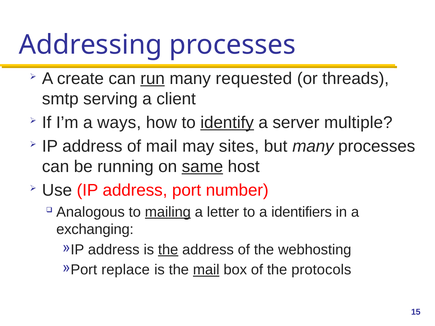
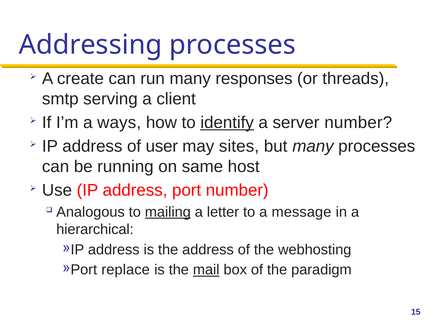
run underline: present -> none (153, 79)
requested: requested -> responses (254, 79)
server multiple: multiple -> number (358, 123)
of mail: mail -> user (162, 146)
same underline: present -> none (202, 167)
identifiers: identifiers -> message (301, 212)
exchanging: exchanging -> hierarchical (95, 229)
the underline: present -> none (168, 250)
protocols: protocols -> paradigm (321, 270)
